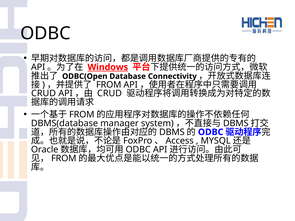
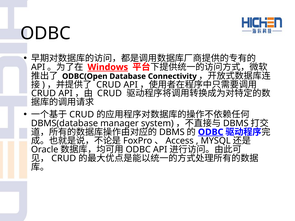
FROM: FROM -> CRUD (109, 85)
FROM: FROM -> CRUD (82, 115)
ODBC underline: none -> present (211, 132)
FROM: FROM -> CRUD (64, 158)
